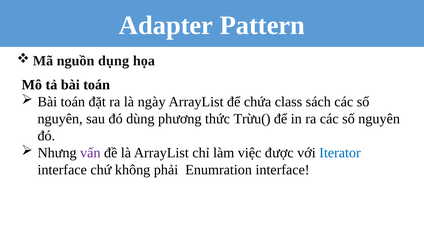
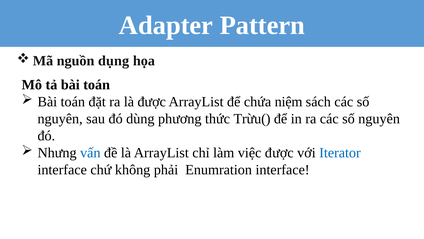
là ngày: ngày -> được (152, 102)
class: class -> niệm (289, 102)
vấn colour: purple -> blue (90, 152)
